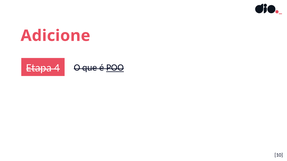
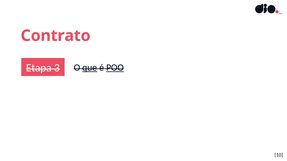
Adicione: Adicione -> Contrato (56, 36)
4: 4 -> 3 (57, 68)
que underline: none -> present (90, 68)
